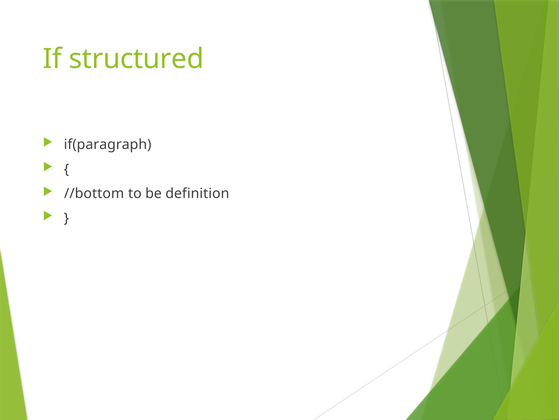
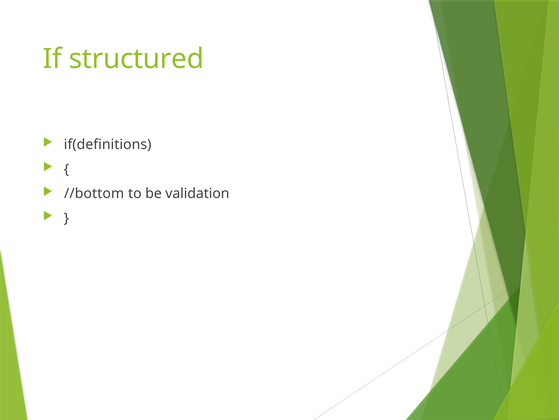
if(paragraph: if(paragraph -> if(definitions (108, 144)
definition: definition -> validation (197, 193)
